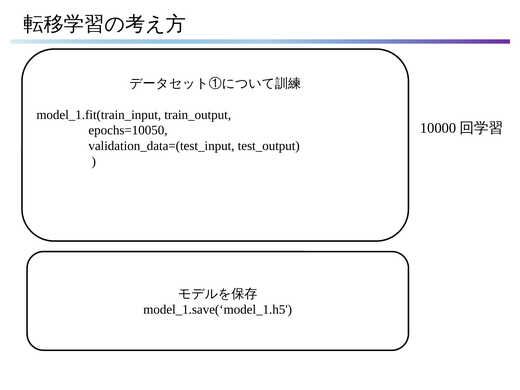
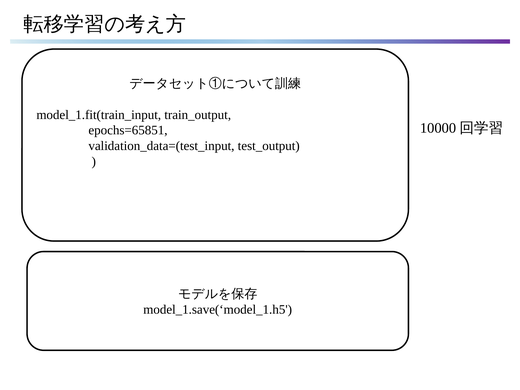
epochs=10050: epochs=10050 -> epochs=65851 (128, 130)
